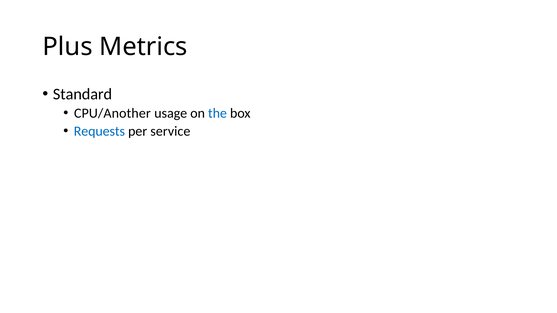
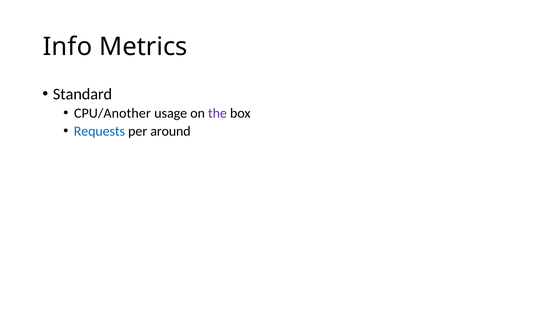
Plus: Plus -> Info (67, 47)
the colour: blue -> purple (217, 113)
service: service -> around (170, 131)
